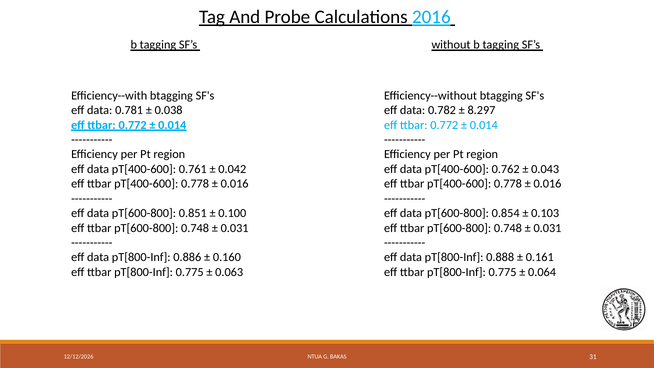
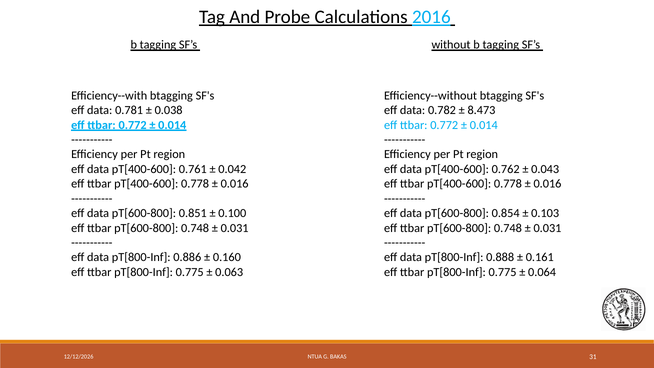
8.297: 8.297 -> 8.473 (481, 110)
